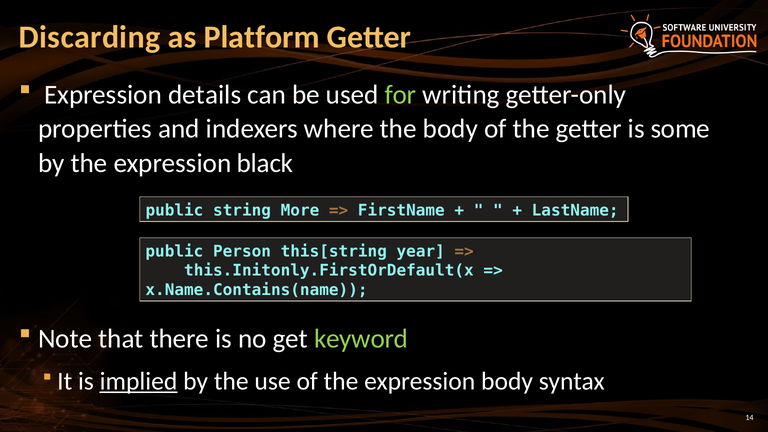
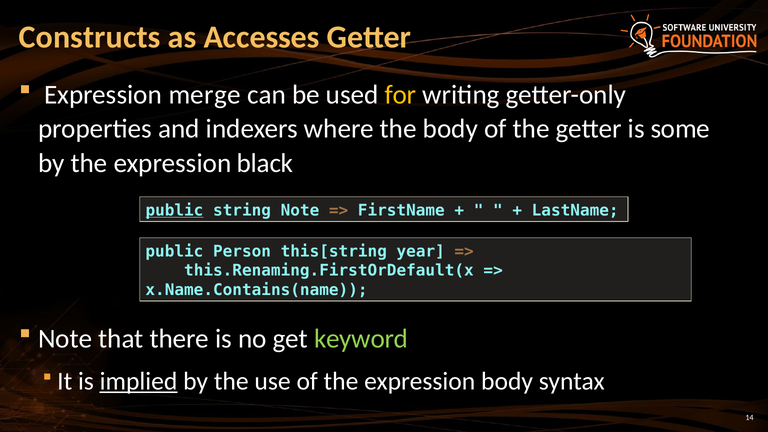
Discarding: Discarding -> Constructs (90, 37)
Platform: Platform -> Accesses (262, 37)
details: details -> merge (205, 95)
for colour: light green -> yellow (401, 95)
public underline: none -> present (174, 210)
string More: More -> Note (300, 210)
this.Initonly.FirstOrDefault(x: this.Initonly.FirstOrDefault(x -> this.Renaming.FirstOrDefault(x (329, 271)
